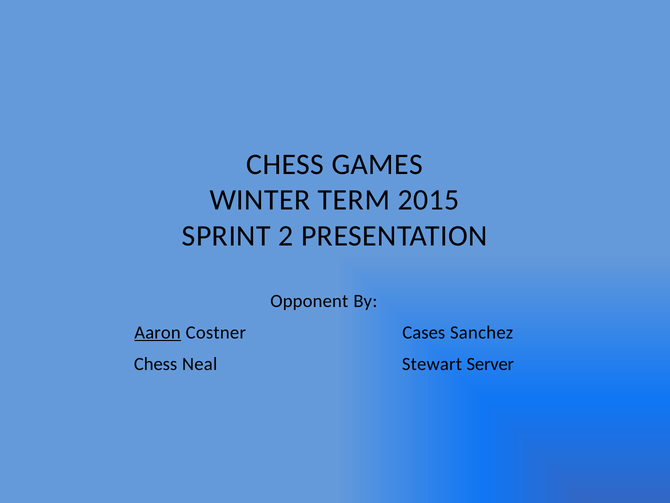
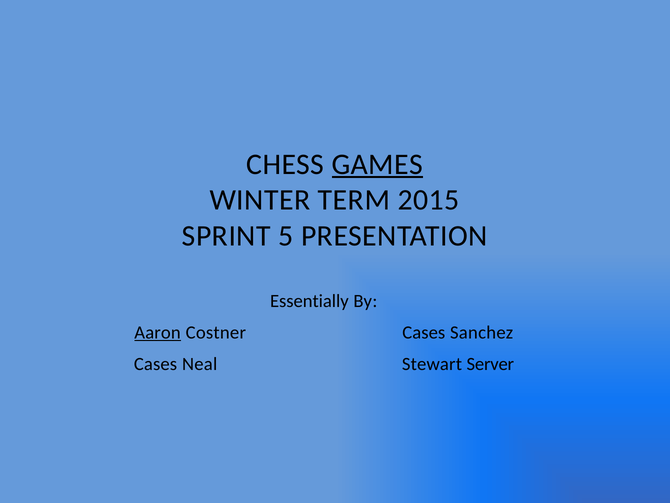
GAMES underline: none -> present (377, 164)
2: 2 -> 5 (286, 236)
Opponent: Opponent -> Essentially (309, 301)
Chess: Chess -> Cases (156, 364)
